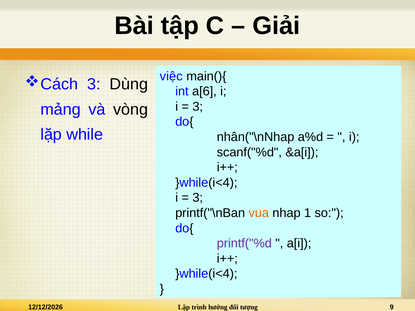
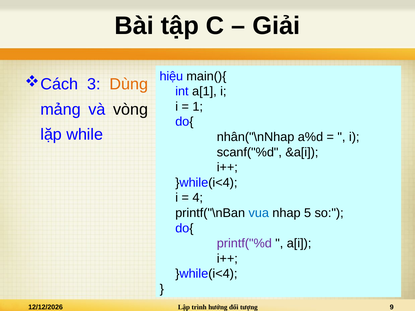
việc: việc -> hiệu (171, 76)
Dùng colour: black -> orange (129, 84)
a[6: a[6 -> a[1 (204, 91)
3: 3 -> 1 (198, 107)
3: 3 -> 4 (198, 198)
vua colour: orange -> blue (259, 213)
1: 1 -> 5 (308, 213)
